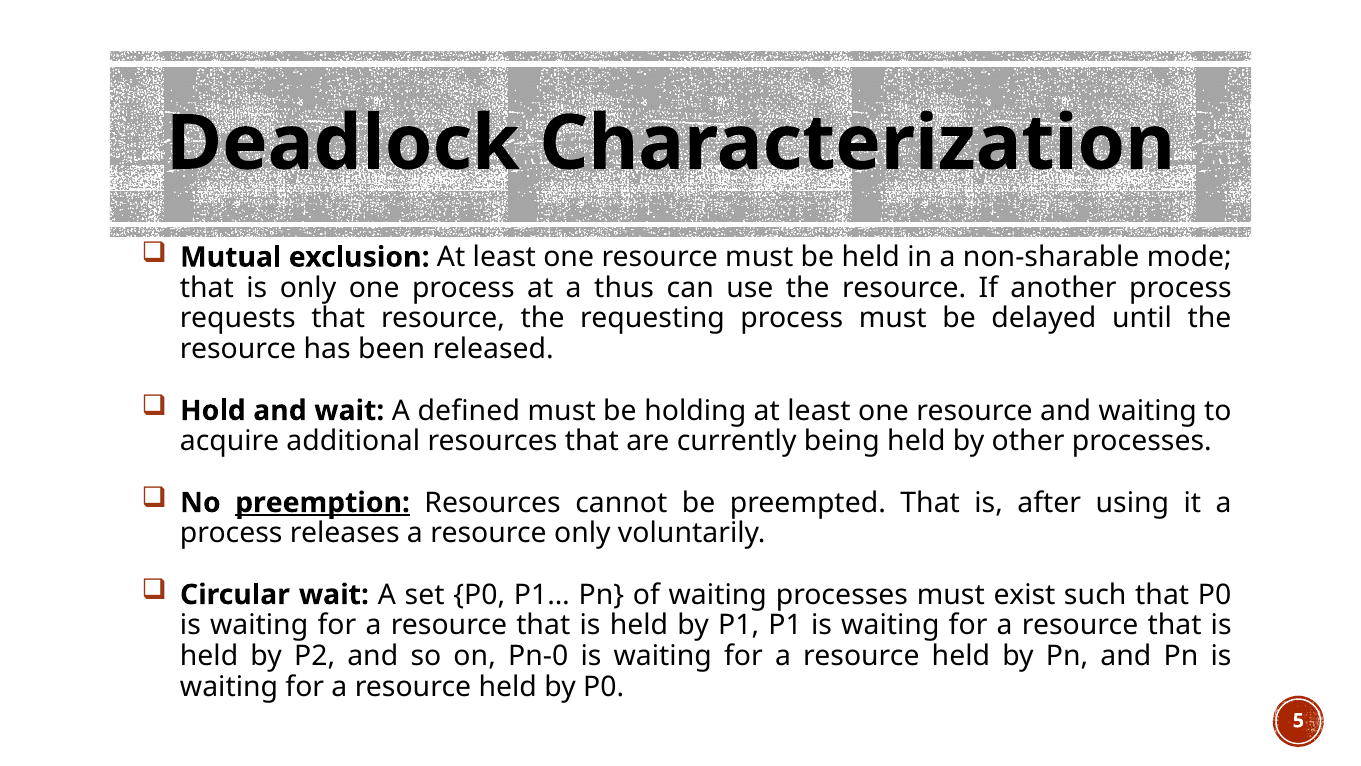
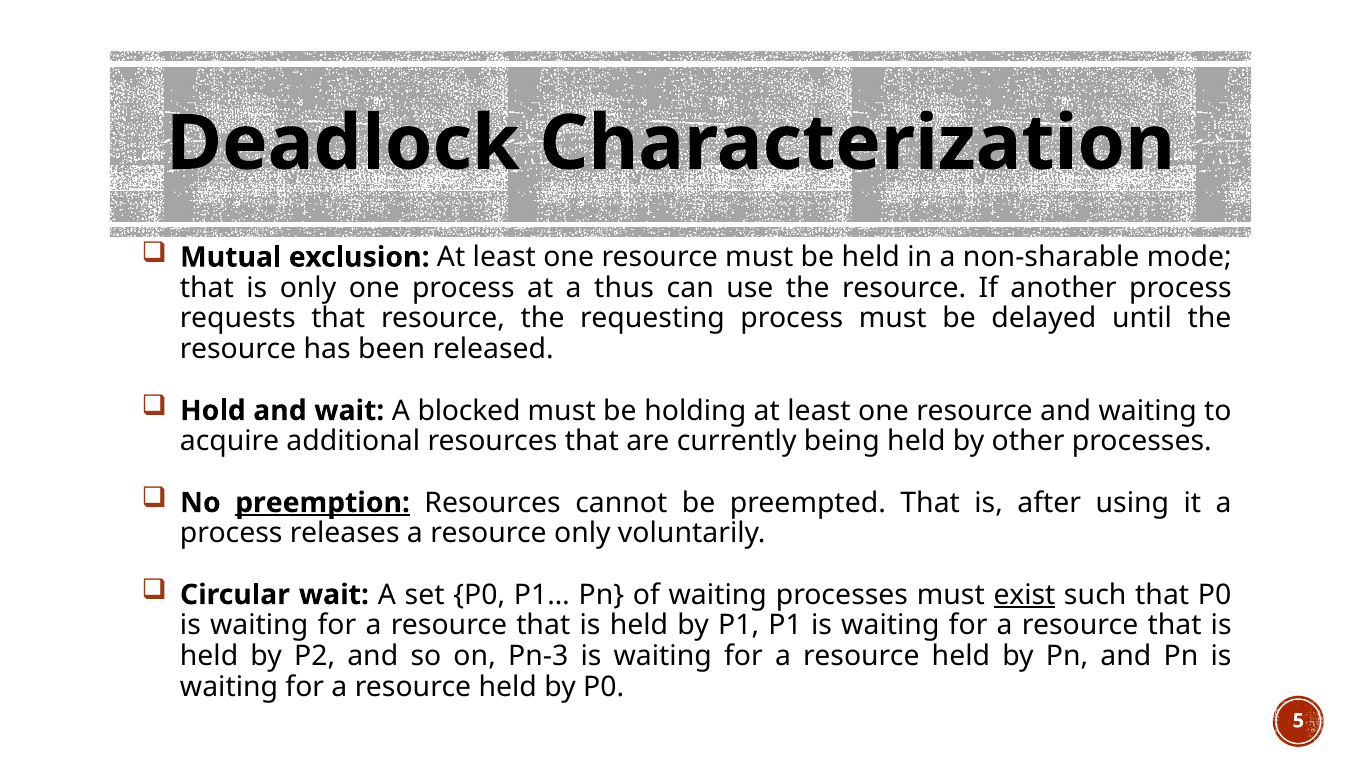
defined: defined -> blocked (469, 410)
exist underline: none -> present (1024, 594)
Pn-0: Pn-0 -> Pn-3 (538, 656)
